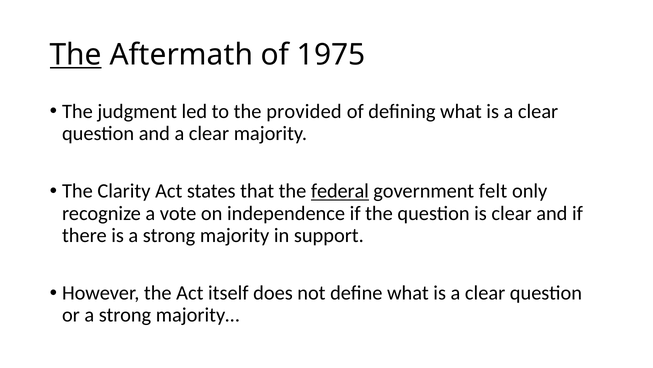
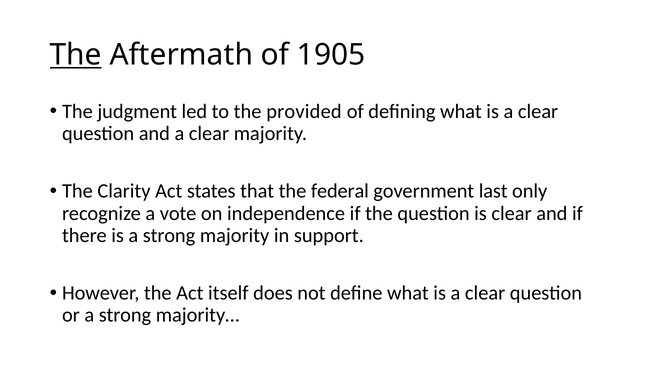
1975: 1975 -> 1905 (331, 55)
federal underline: present -> none (340, 191)
felt: felt -> last (493, 191)
